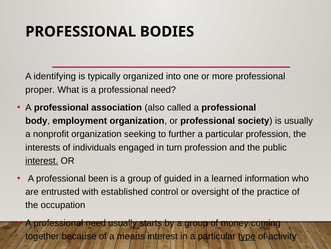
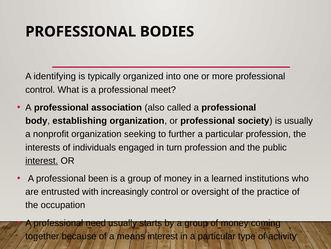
proper: proper -> control (40, 89)
is a professional need: need -> meet (163, 89)
employment: employment -> establishing (80, 121)
guided: guided -> money (178, 178)
information: information -> institutions (267, 178)
established: established -> increasingly (125, 191)
type underline: present -> none (247, 236)
